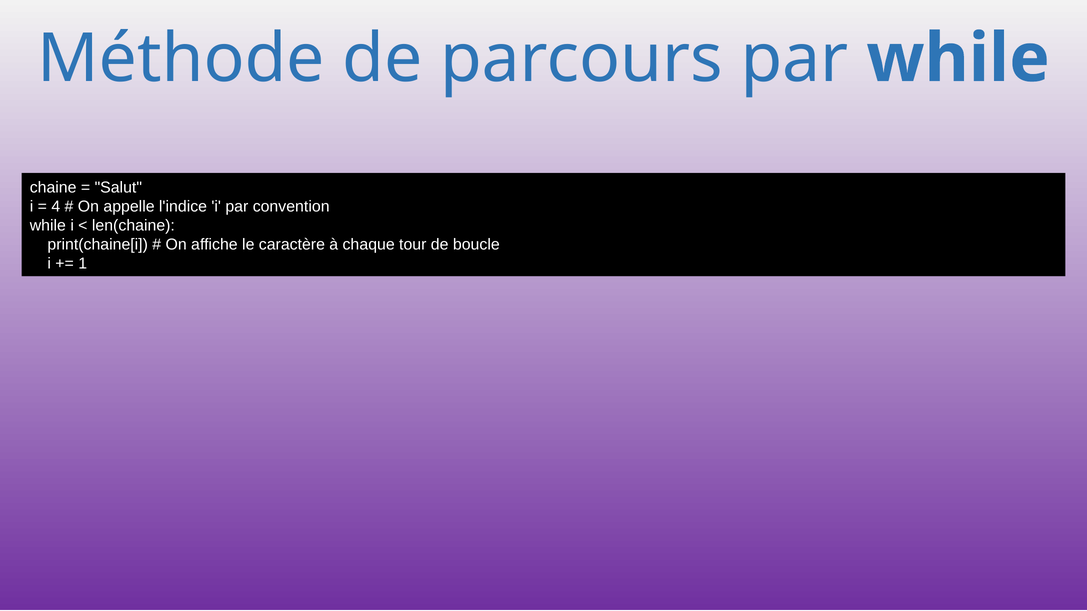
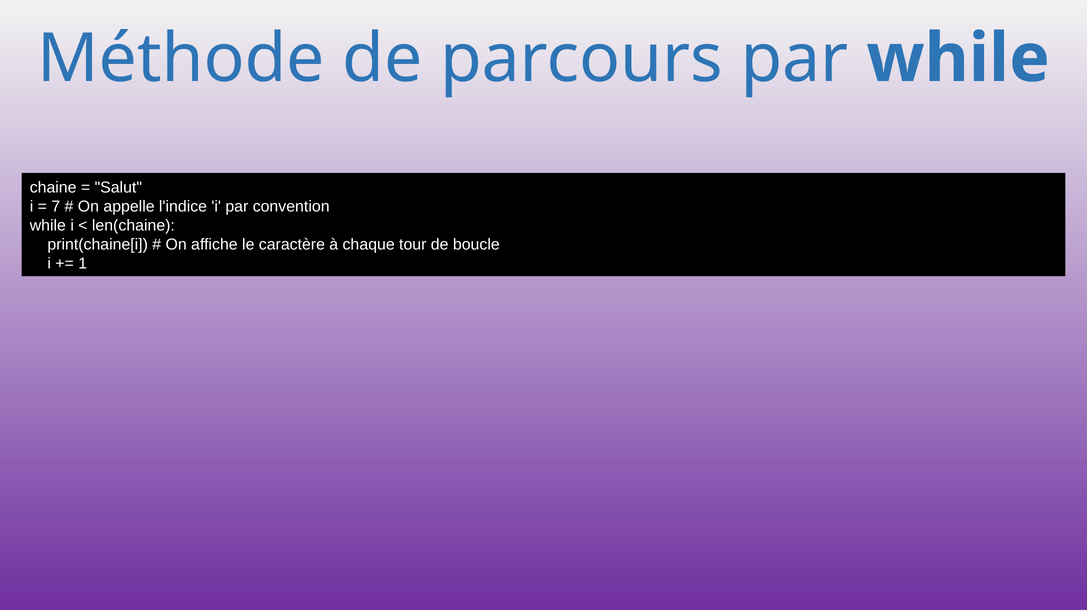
4: 4 -> 7 (56, 207)
